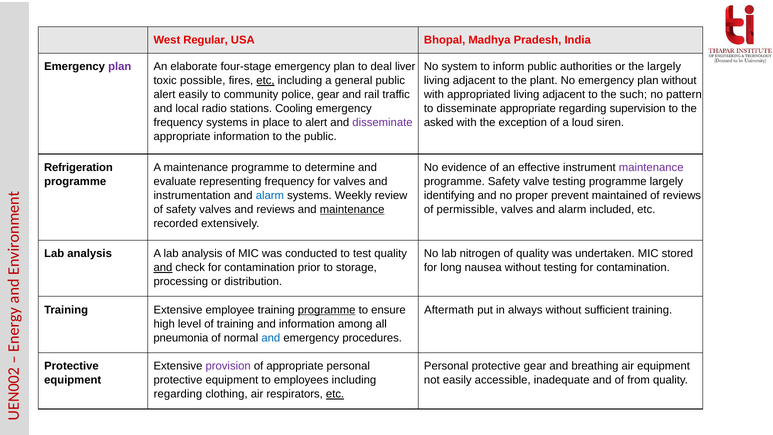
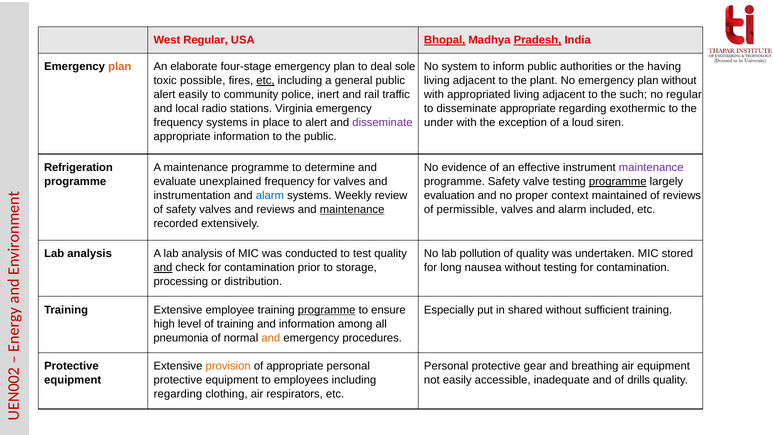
Bhopal underline: none -> present (445, 40)
Pradesh underline: none -> present (538, 40)
plan colour: purple -> orange (120, 67)
liver: liver -> sole (405, 67)
the largely: largely -> having (664, 67)
police gear: gear -> inert (328, 95)
no pattern: pattern -> regular (684, 95)
Cooling: Cooling -> Virginia (294, 108)
supervision: supervision -> exothermic (638, 108)
asked: asked -> under (439, 122)
representing: representing -> unexplained (230, 182)
programme underline: none -> present (618, 182)
identifying: identifying -> evaluation (449, 195)
prevent: prevent -> context (570, 195)
nitrogen: nitrogen -> pollution (480, 254)
Aftermath: Aftermath -> Especially (449, 310)
always: always -> shared (525, 310)
and colour: blue -> orange (271, 338)
provision colour: purple -> orange (228, 366)
from: from -> drills (639, 380)
etc underline: present -> none (335, 394)
